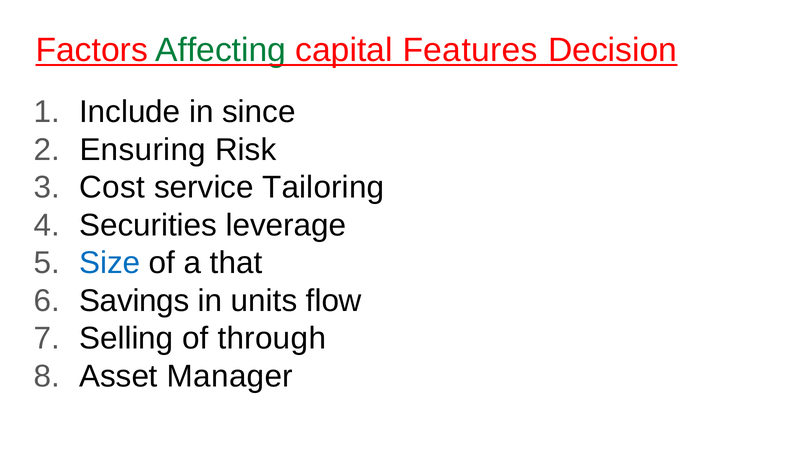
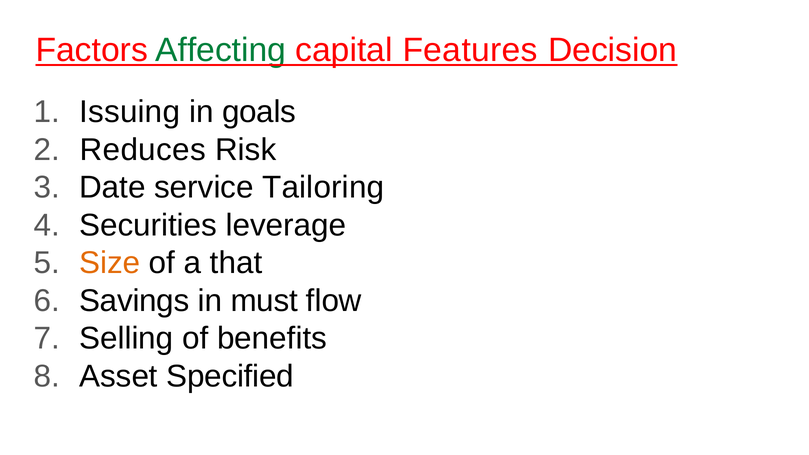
Include: Include -> Issuing (130, 112)
since: since -> goals (259, 112)
Ensuring: Ensuring -> Reduces (143, 150)
Cost: Cost -> Date (112, 188)
Size colour: blue -> orange (110, 263)
units: units -> must (264, 301)
through: through -> benefits (272, 339)
Manager: Manager -> Specified (230, 376)
